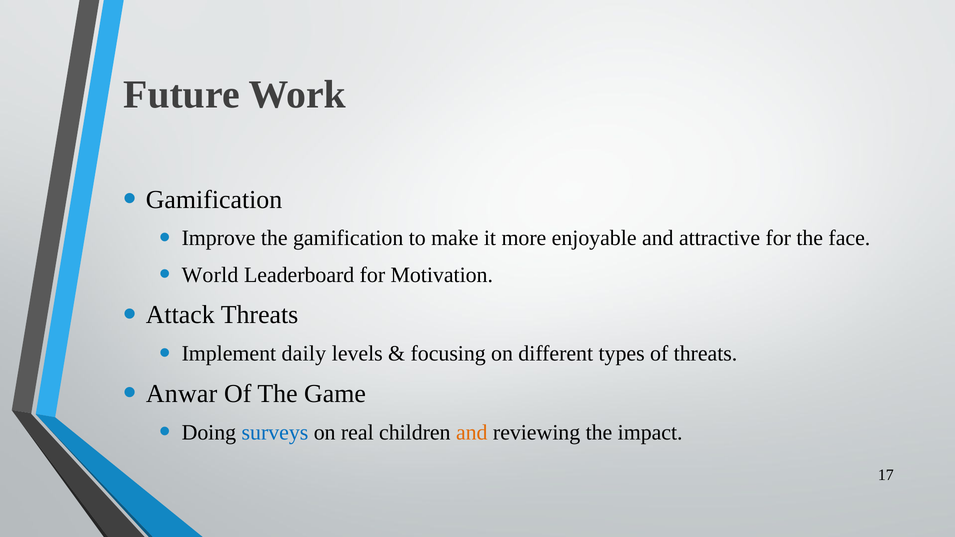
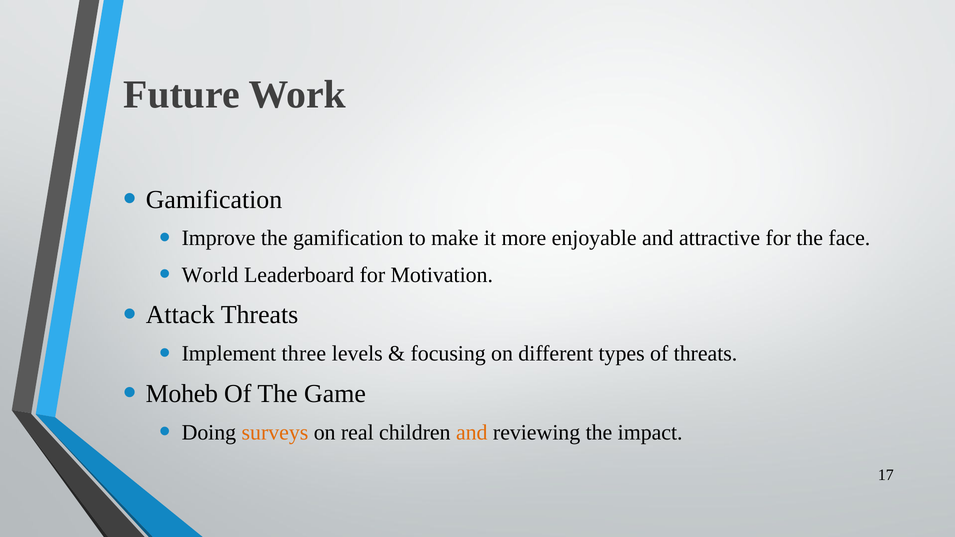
daily: daily -> three (304, 354)
Anwar: Anwar -> Moheb (182, 394)
surveys colour: blue -> orange (275, 433)
